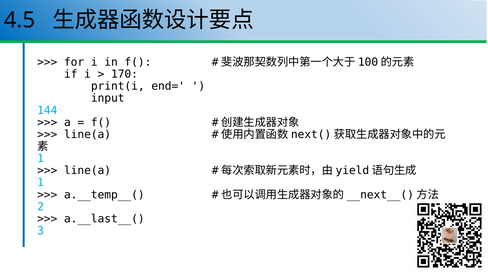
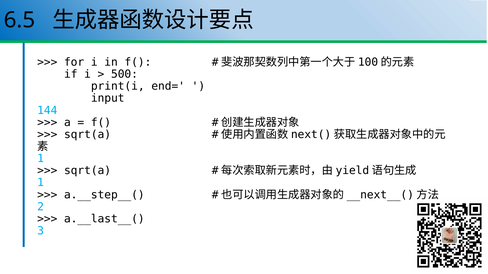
4.5: 4.5 -> 6.5 (20, 20)
170: 170 -> 500 (124, 74)
line(a: line(a -> sqrt(a (88, 135)
line(a: line(a -> sqrt(a (88, 171)
a.__temp__(: a.__temp__( -> a.__step__( (104, 195)
